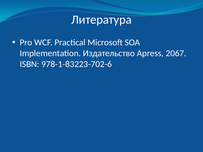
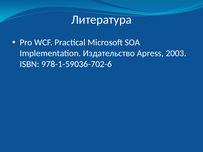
2067: 2067 -> 2003 (176, 53)
978-1-83223-702-6: 978-1-83223-702-6 -> 978-1-59036-702-6 (77, 64)
